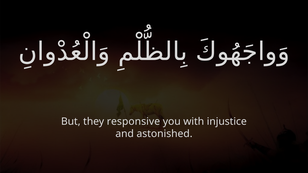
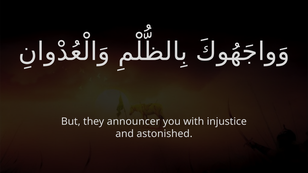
responsive: responsive -> announcer (133, 122)
